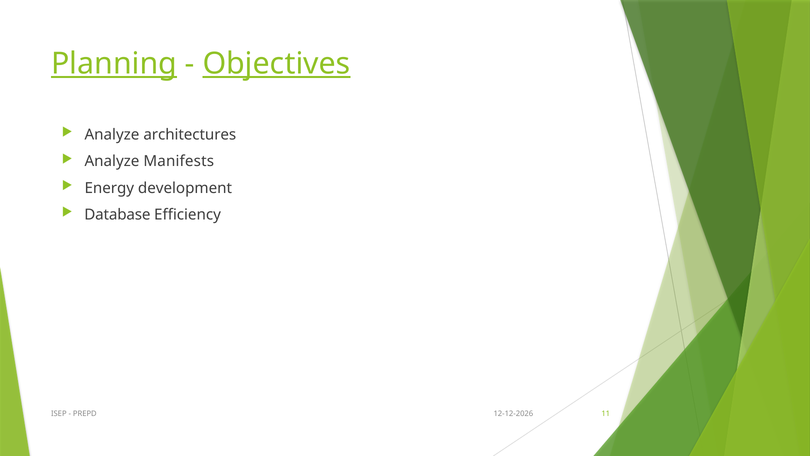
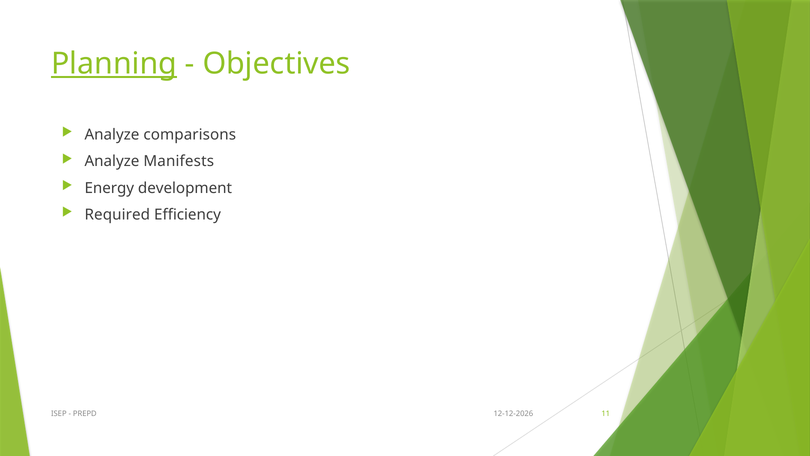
Objectives underline: present -> none (277, 64)
architectures: architectures -> comparisons (190, 134)
Database: Database -> Required (117, 214)
